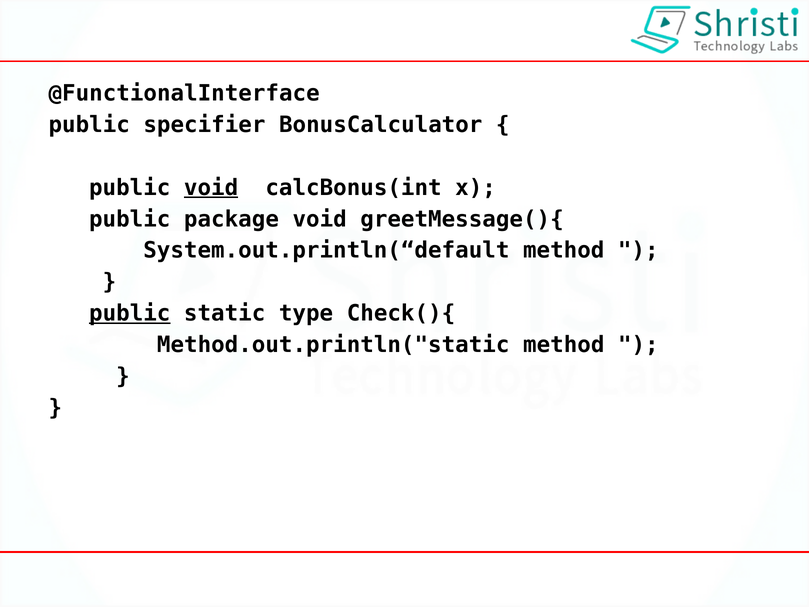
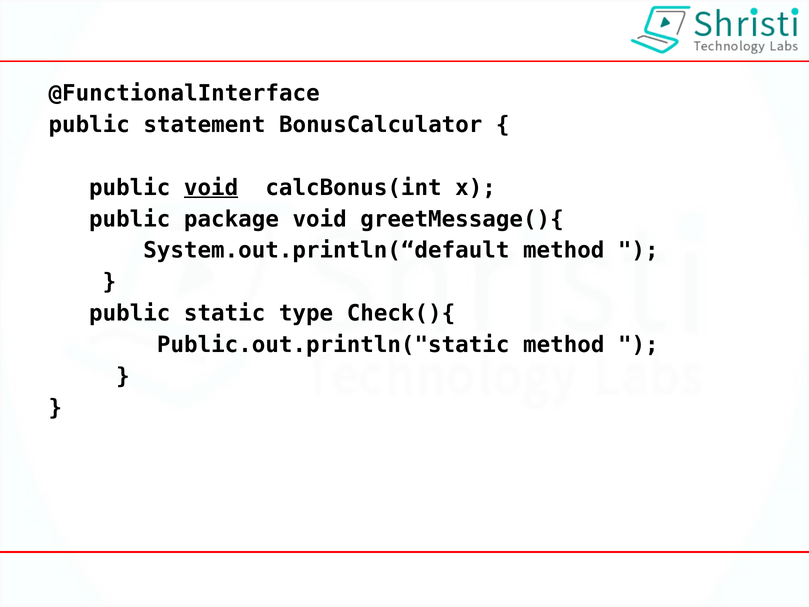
specifier: specifier -> statement (204, 125)
public underline: present -> none (130, 313)
Method.out.println("static: Method.out.println("static -> Public.out.println("static (333, 345)
